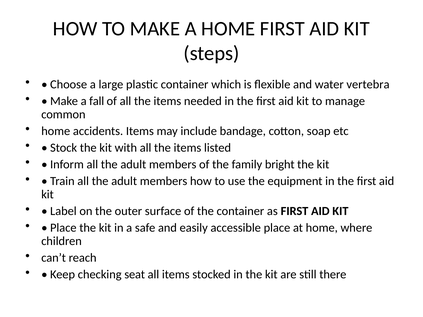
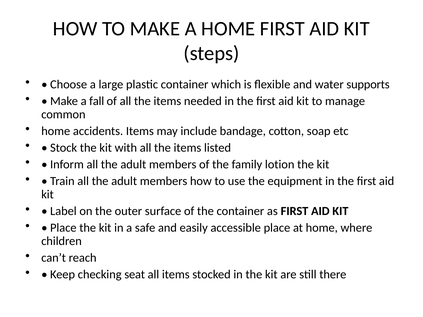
vertebra: vertebra -> supports (368, 84)
bright: bright -> lotion (280, 165)
